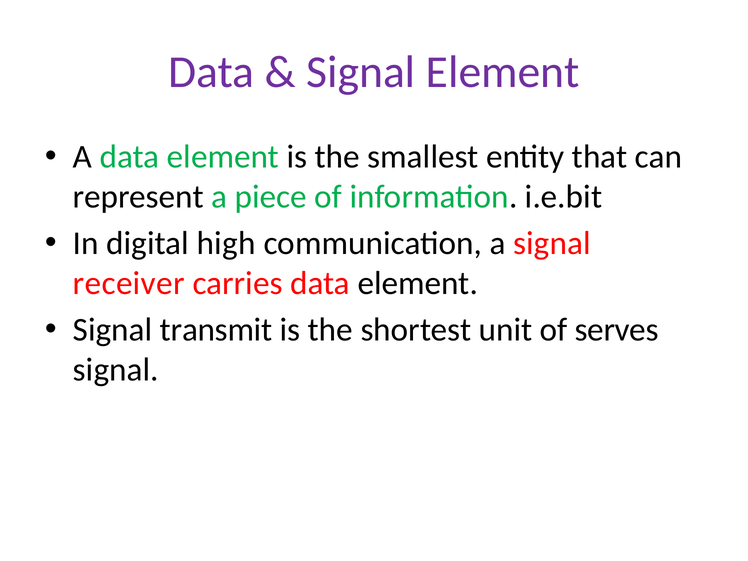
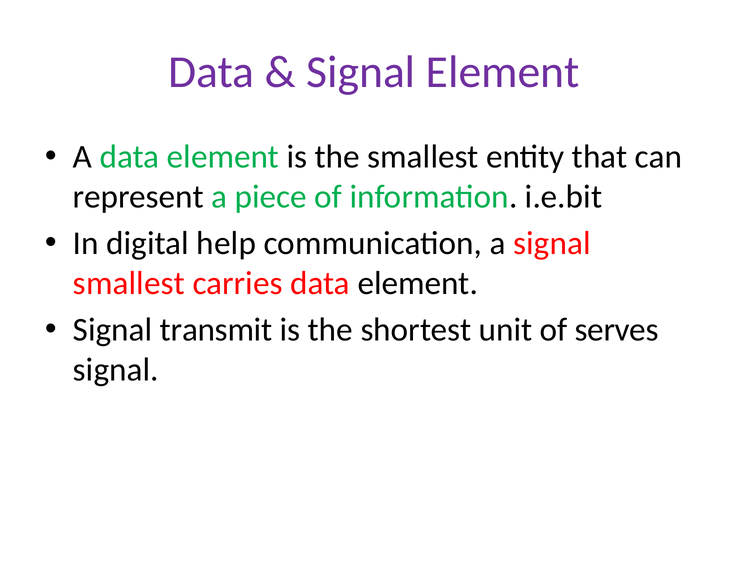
high: high -> help (226, 243)
receiver: receiver -> smallest (129, 283)
